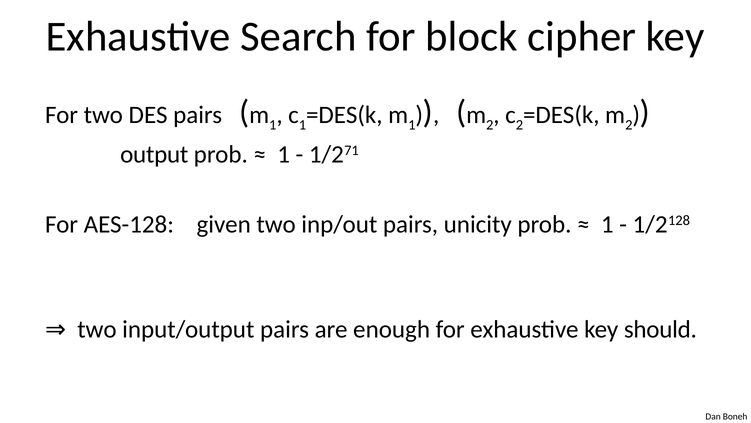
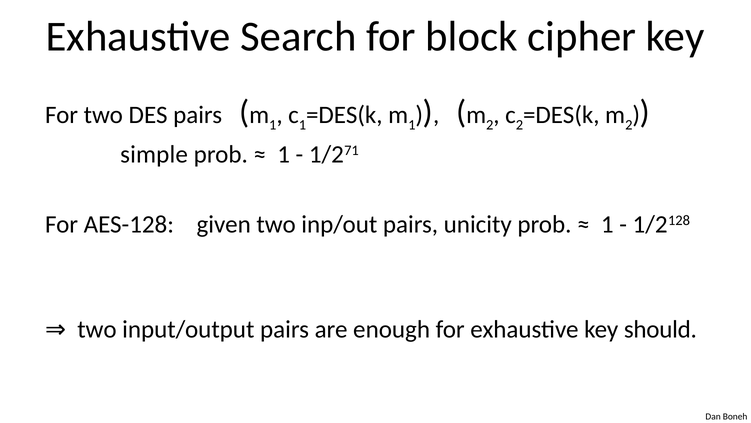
output: output -> simple (154, 154)
